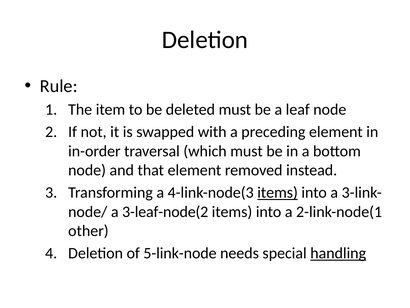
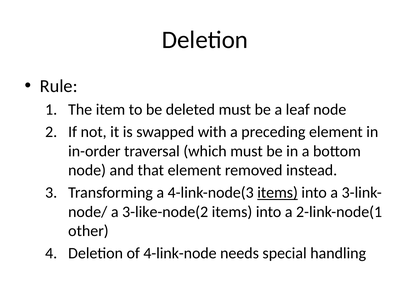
3-leaf-node(2: 3-leaf-node(2 -> 3-like-node(2 (165, 211)
5-link-node: 5-link-node -> 4-link-node (180, 253)
handling underline: present -> none (338, 253)
